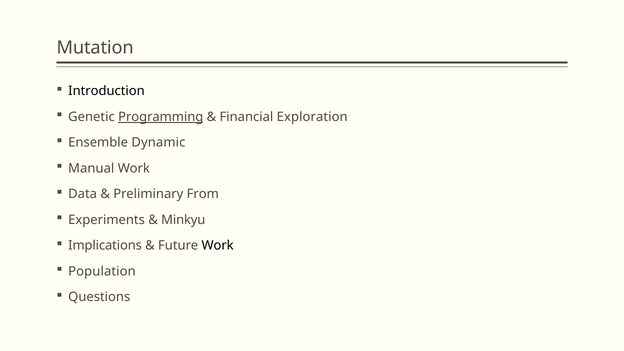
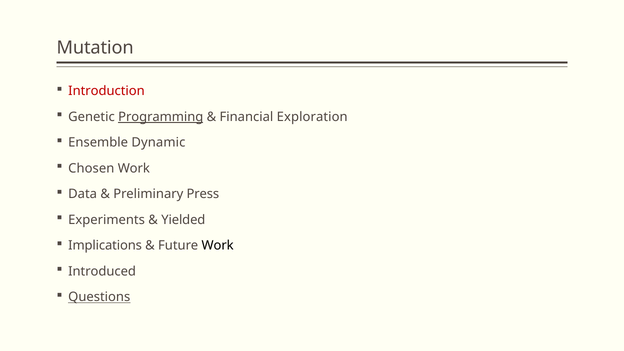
Introduction colour: black -> red (106, 91)
Manual: Manual -> Chosen (91, 168)
From: From -> Press (203, 194)
Minkyu: Minkyu -> Yielded (183, 220)
Population: Population -> Introduced (102, 271)
Questions underline: none -> present (99, 297)
